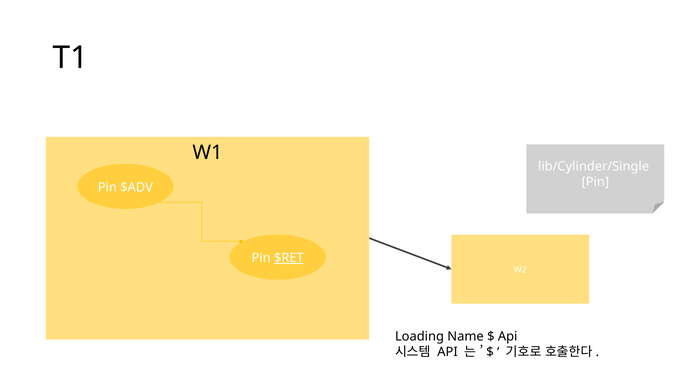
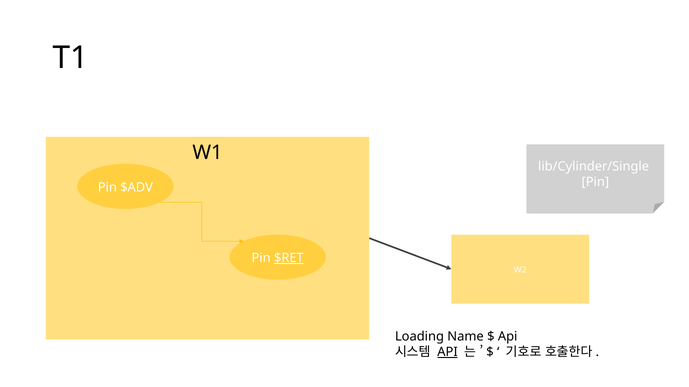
API underline: none -> present (448, 352)
